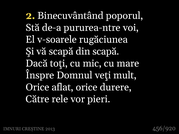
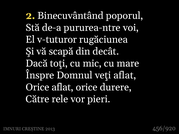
v-soarele: v-soarele -> v-tuturor (57, 40)
din scapă: scapă -> decât (106, 52)
veţi mult: mult -> aflat (125, 75)
